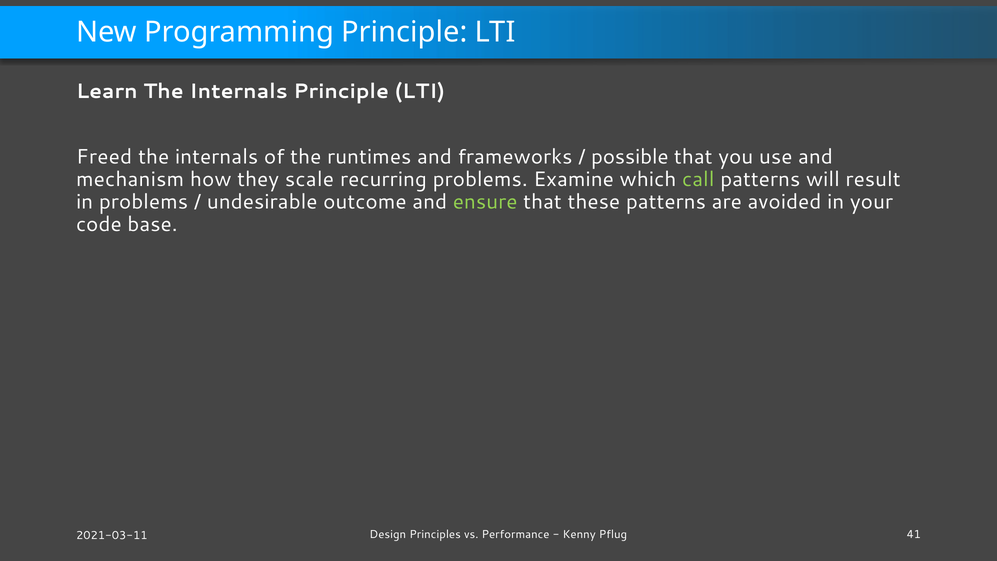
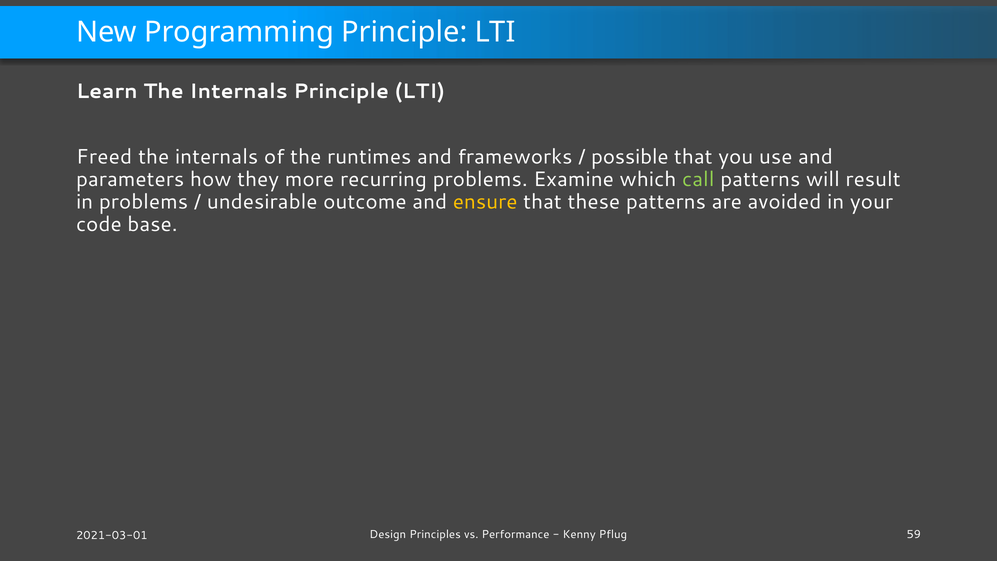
mechanism: mechanism -> parameters (130, 179)
scale: scale -> more (310, 179)
ensure colour: light green -> yellow (485, 202)
41: 41 -> 59 (914, 534)
2021-03-11: 2021-03-11 -> 2021-03-01 (112, 535)
